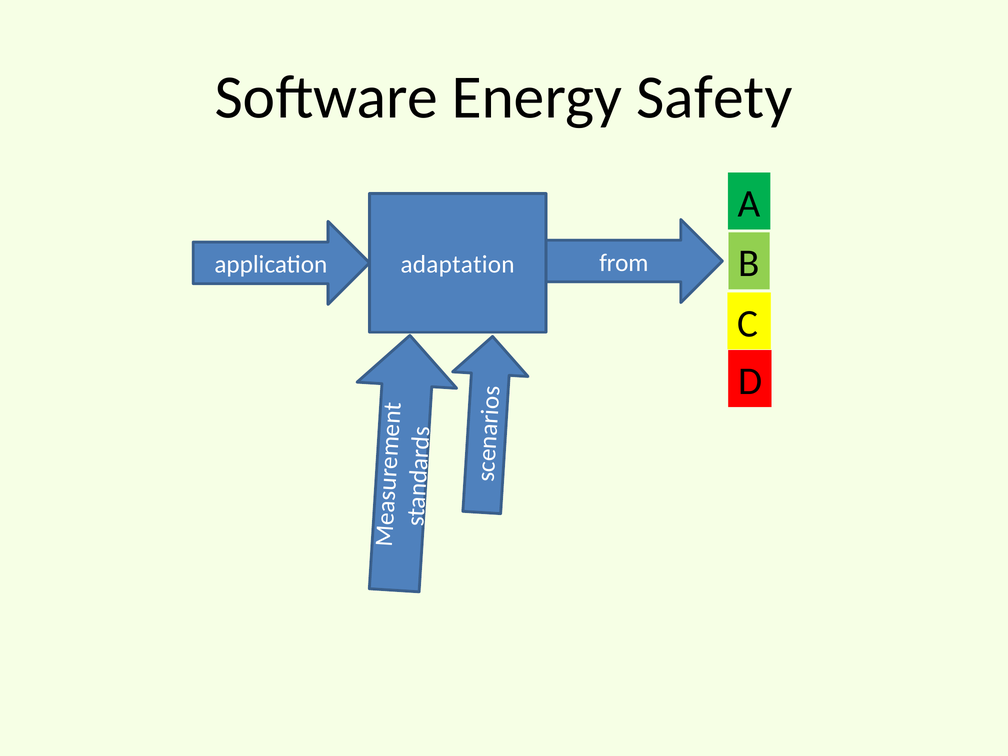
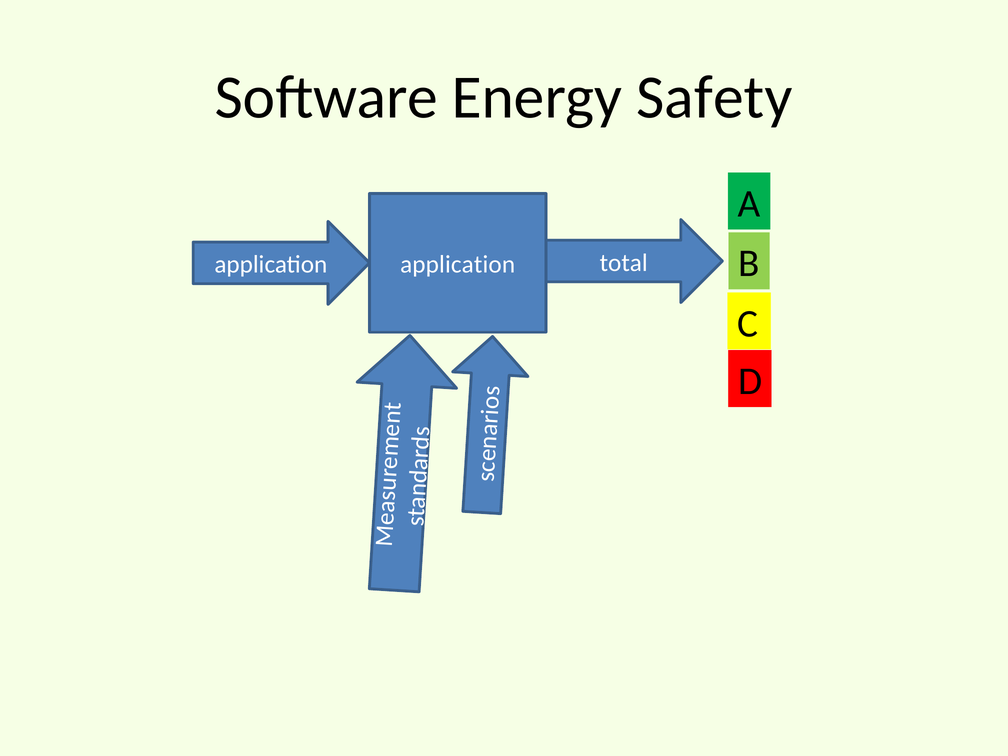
adaptation: adaptation -> application (458, 265)
from: from -> total (624, 263)
